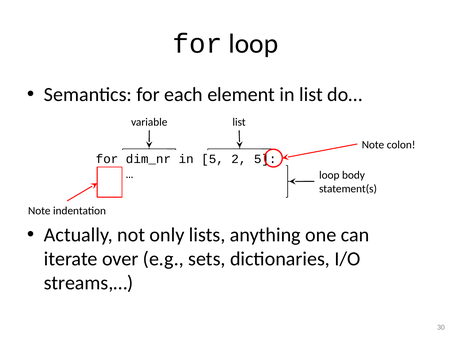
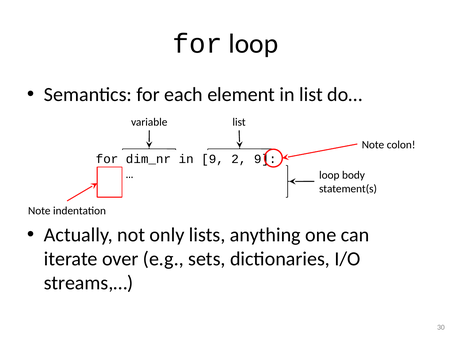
in 5: 5 -> 9 (213, 159)
2 5: 5 -> 9 (265, 159)
